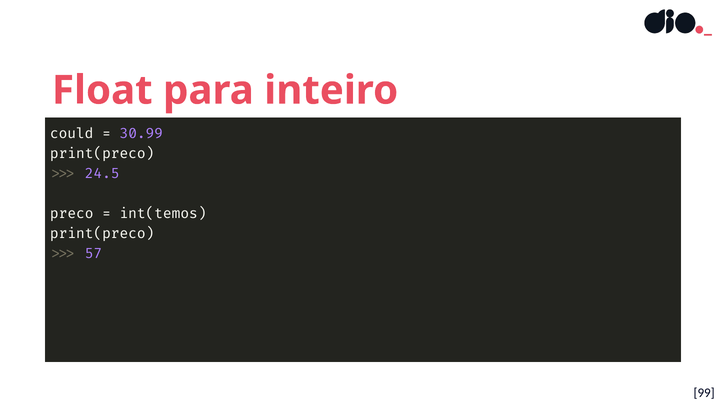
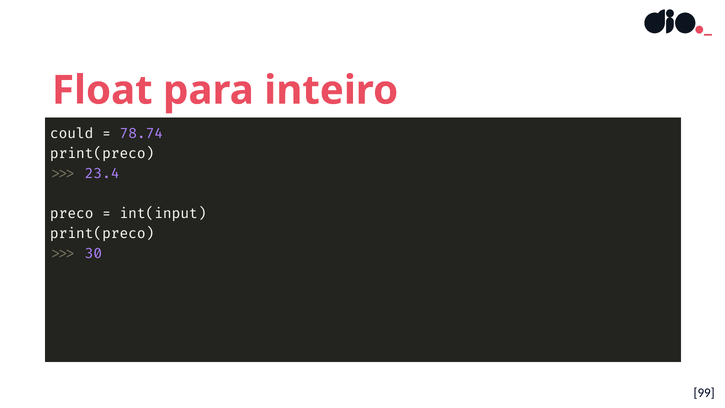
30.99: 30.99 -> 78.74 (141, 133)
24.5: 24.5 -> 23.4 (102, 173)
int(temos: int(temos -> int(input (163, 214)
57: 57 -> 30 (93, 254)
